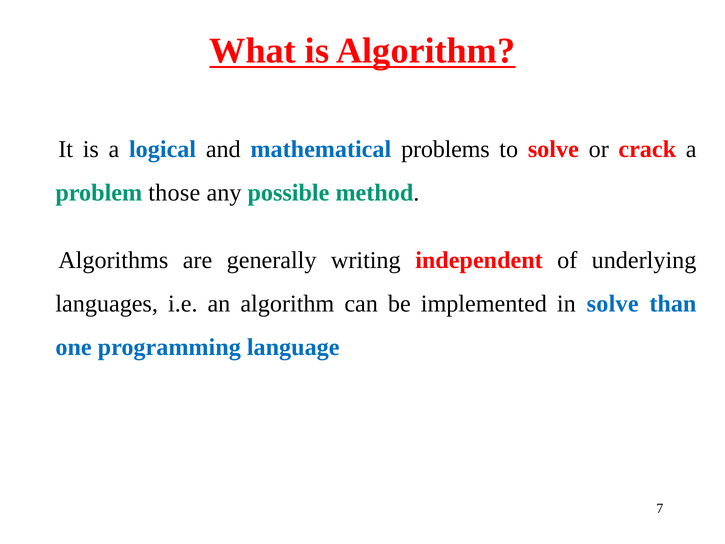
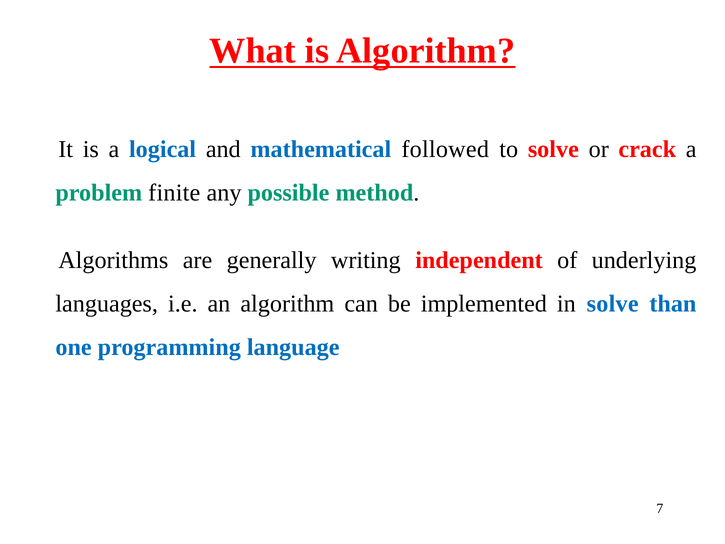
problems: problems -> followed (445, 149)
those: those -> finite (174, 193)
